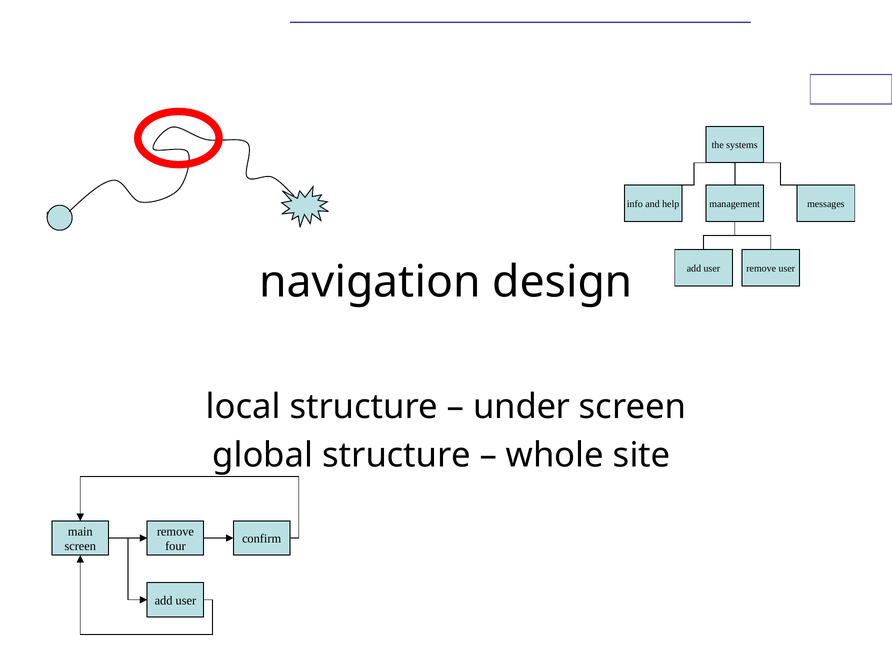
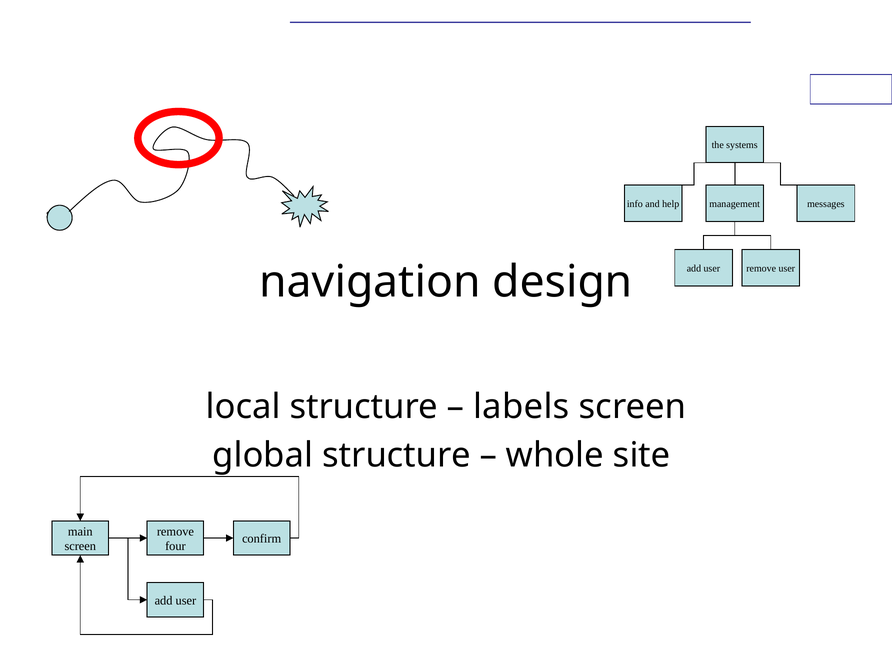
under: under -> labels (521, 407)
